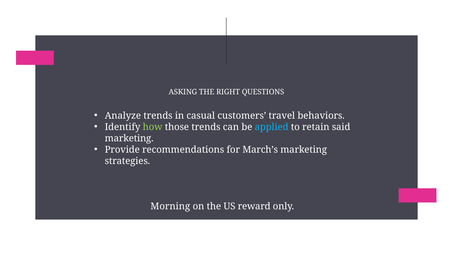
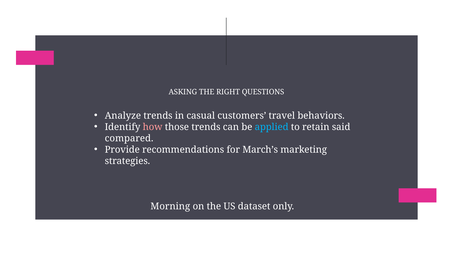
how colour: light green -> pink (153, 127)
marketing: marketing -> compared (129, 138)
reward: reward -> dataset (254, 206)
